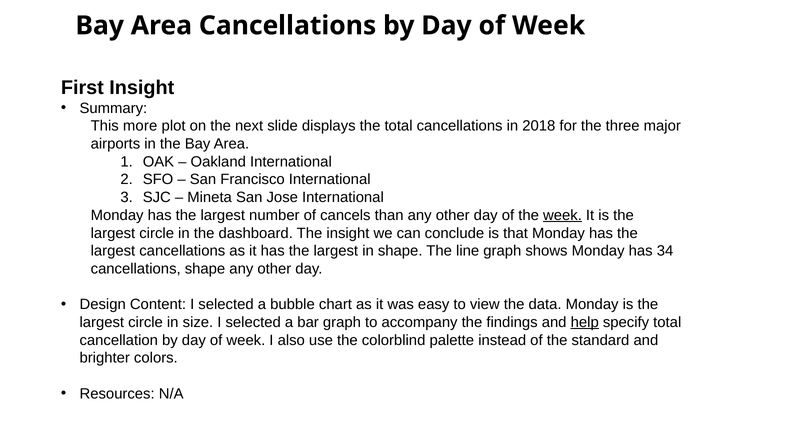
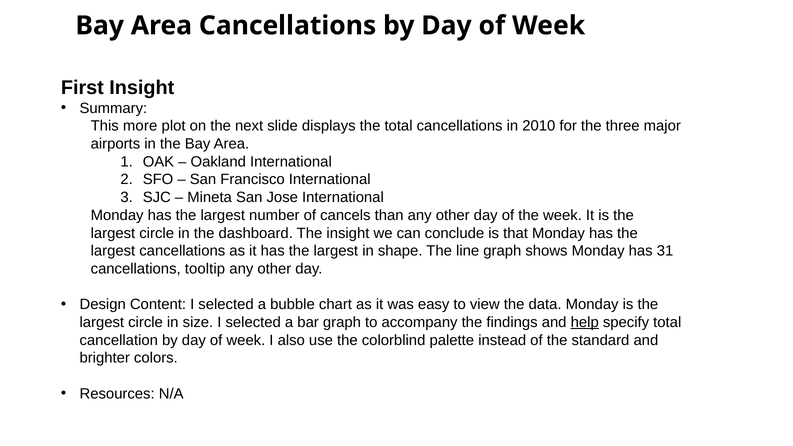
2018: 2018 -> 2010 (539, 126)
week underline: present -> none (562, 215)
34: 34 -> 31 (665, 251)
cancellations shape: shape -> tooltip (205, 269)
